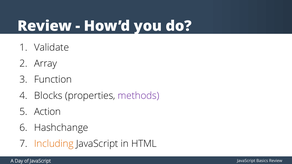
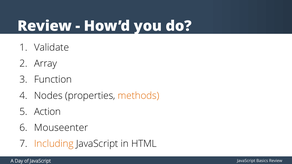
Blocks: Blocks -> Nodes (48, 96)
methods colour: purple -> orange (139, 96)
Hashchange: Hashchange -> Mouseenter (61, 128)
